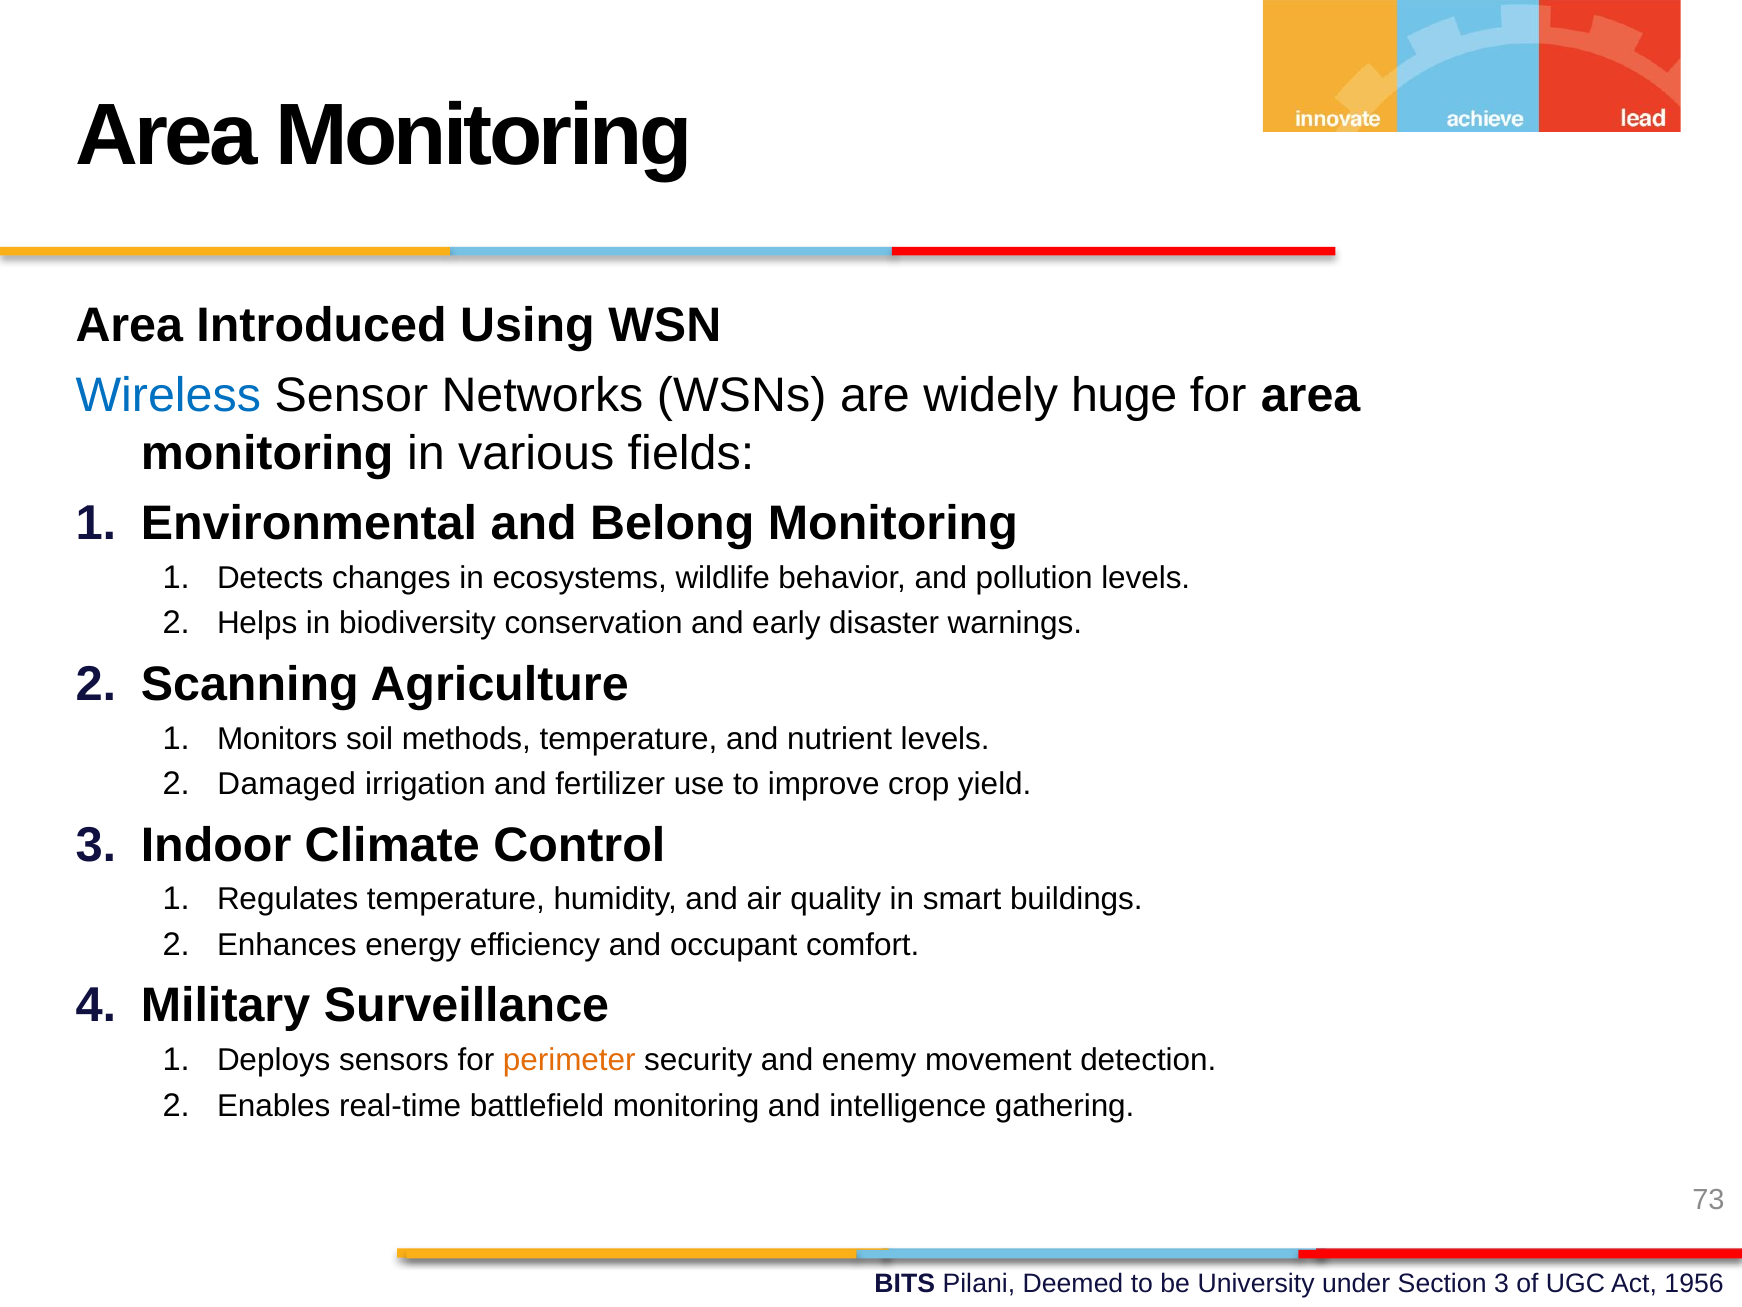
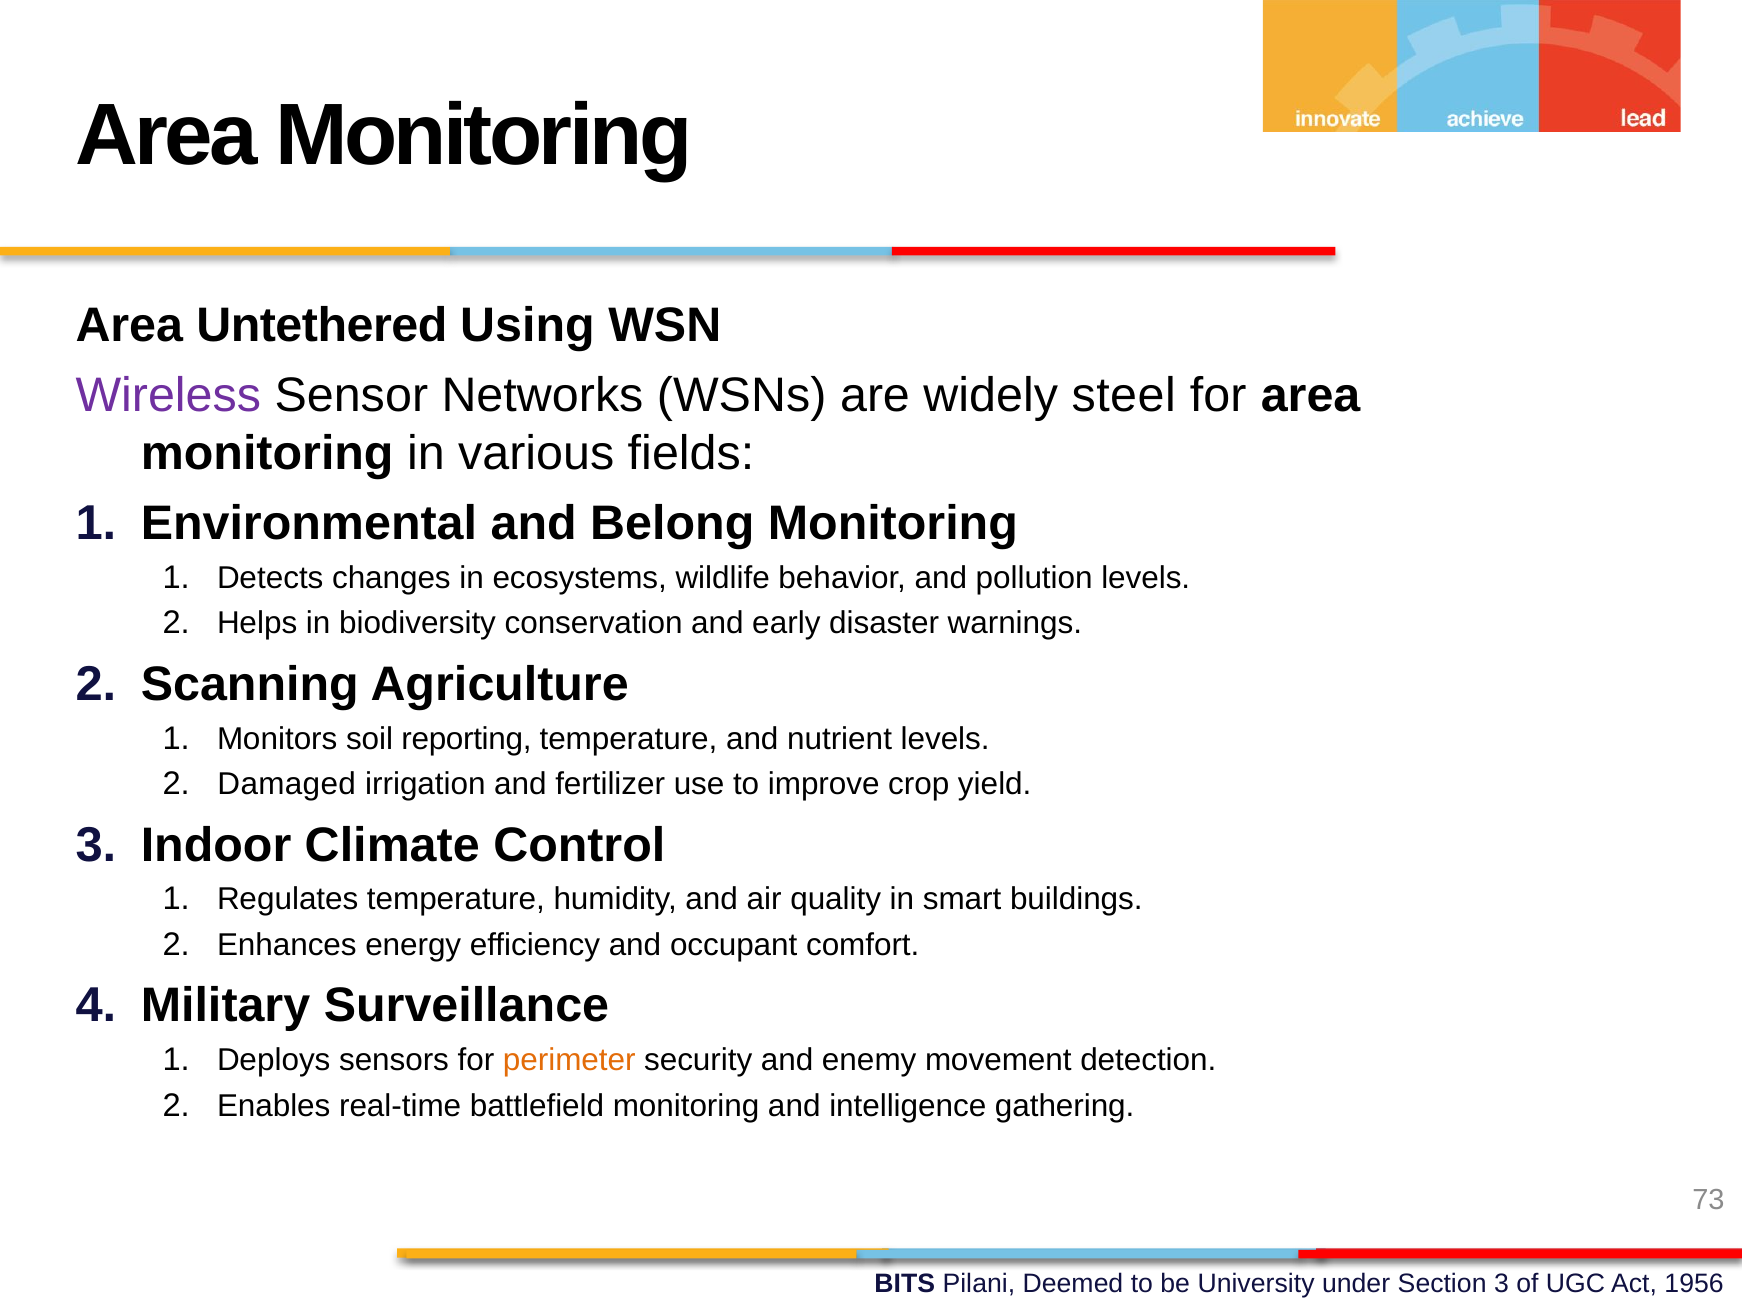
Introduced: Introduced -> Untethered (322, 326)
Wireless colour: blue -> purple (168, 395)
huge: huge -> steel (1124, 395)
methods: methods -> reporting (466, 738)
